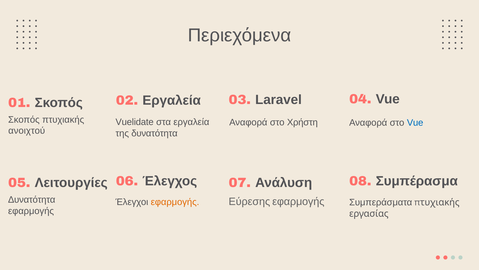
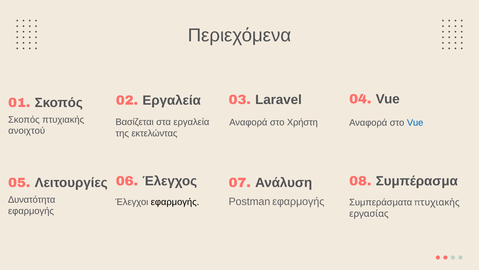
Vuelidate: Vuelidate -> Βασίζεται (135, 122)
της δυνατότητα: δυνατότητα -> εκτελώντας (154, 133)
Εύρεσης: Εύρεσης -> Postman (249, 201)
εφαρμογής colour: orange -> black (175, 202)
